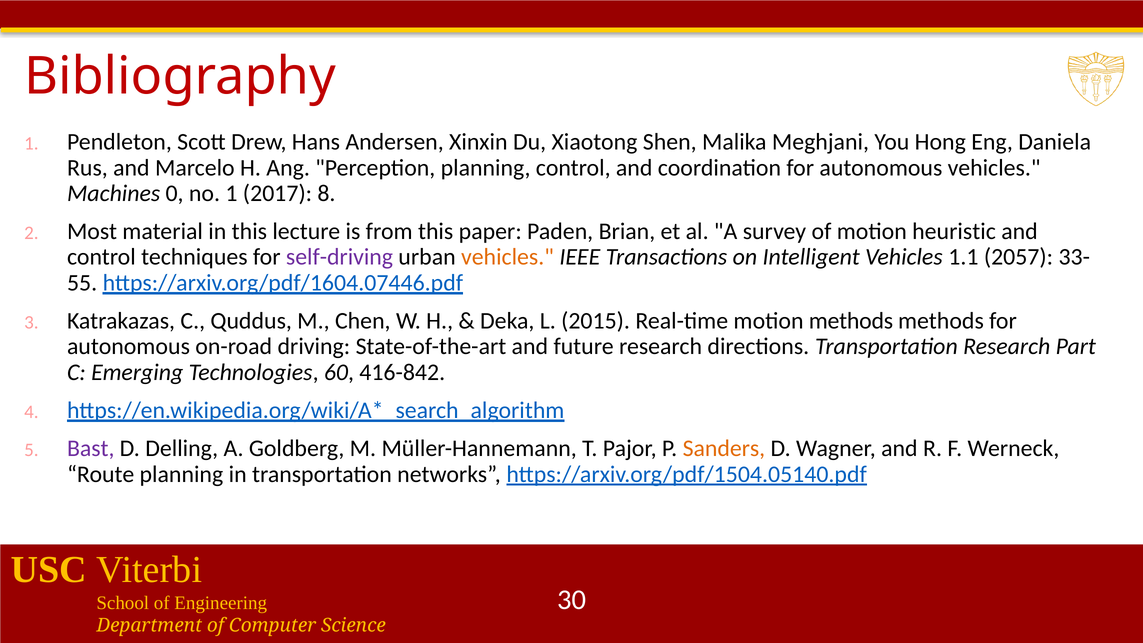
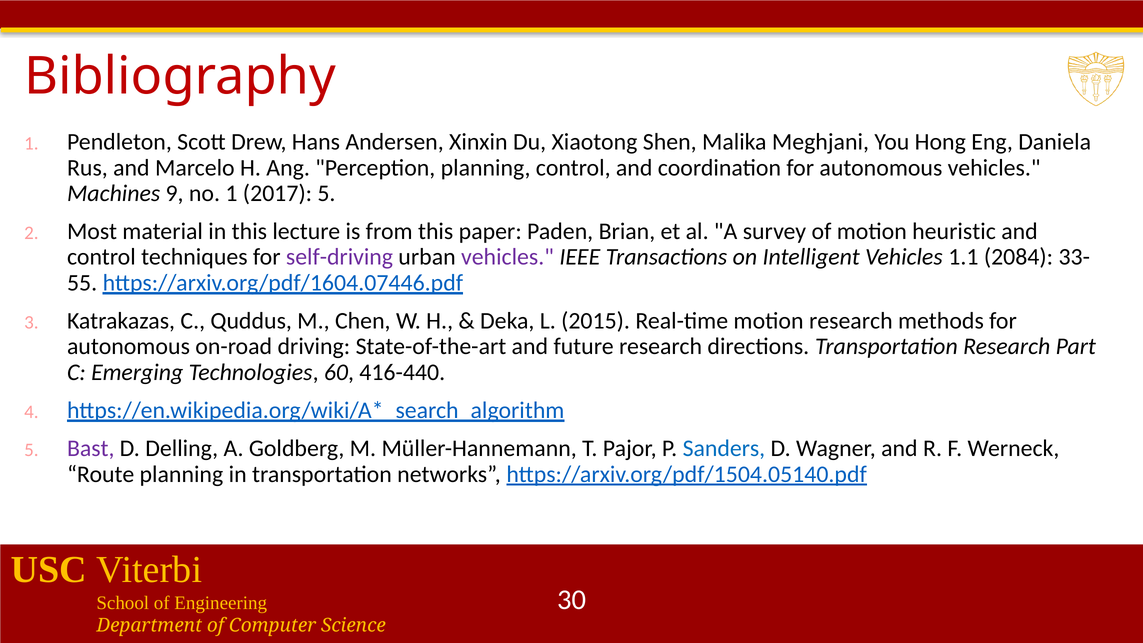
0: 0 -> 9 (175, 193)
2017 8: 8 -> 5 (326, 193)
vehicles colour: orange -> purple (507, 257)
2057: 2057 -> 2084 (1018, 257)
motion methods: methods -> research (851, 321)
416-842: 416-842 -> 416-440 (402, 372)
Sanders colour: orange -> blue (724, 448)
